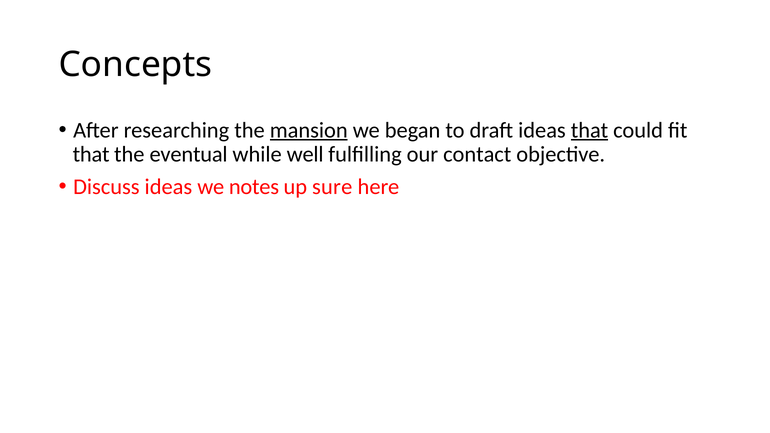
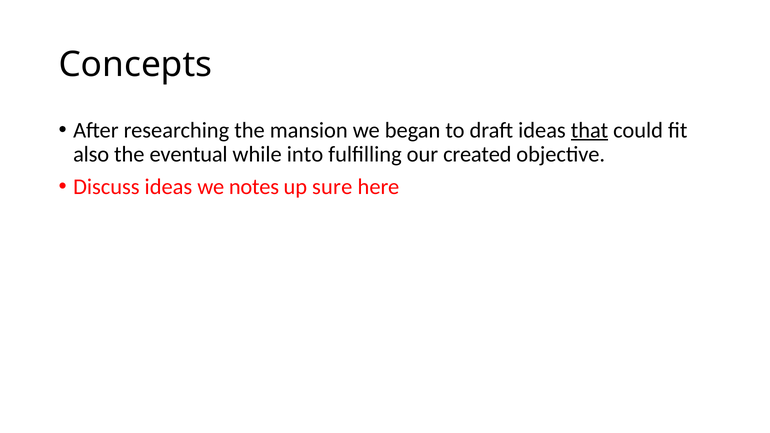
mansion underline: present -> none (309, 130)
that: that -> also (91, 154)
well: well -> into (305, 154)
contact: contact -> created (477, 154)
